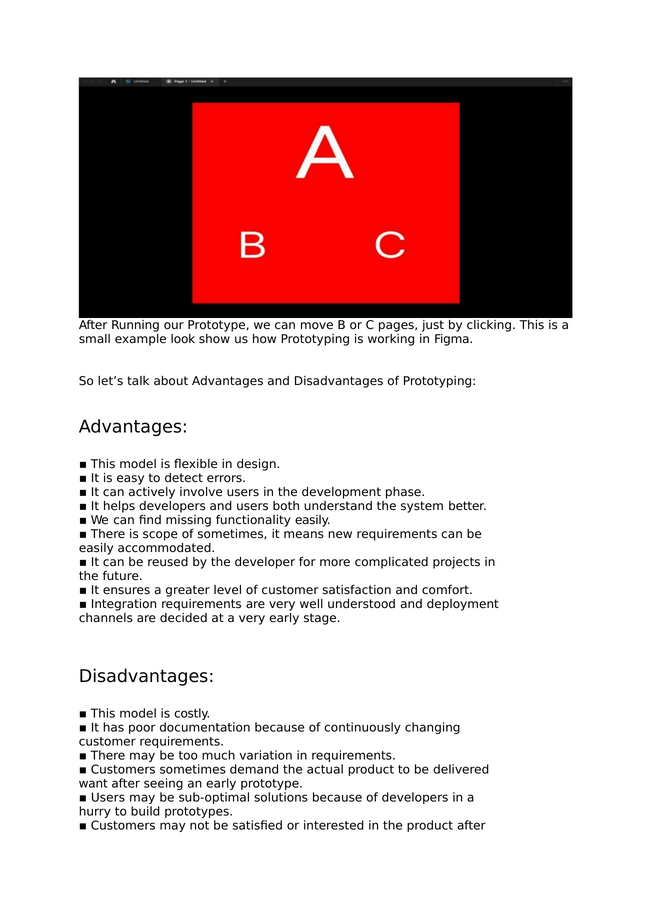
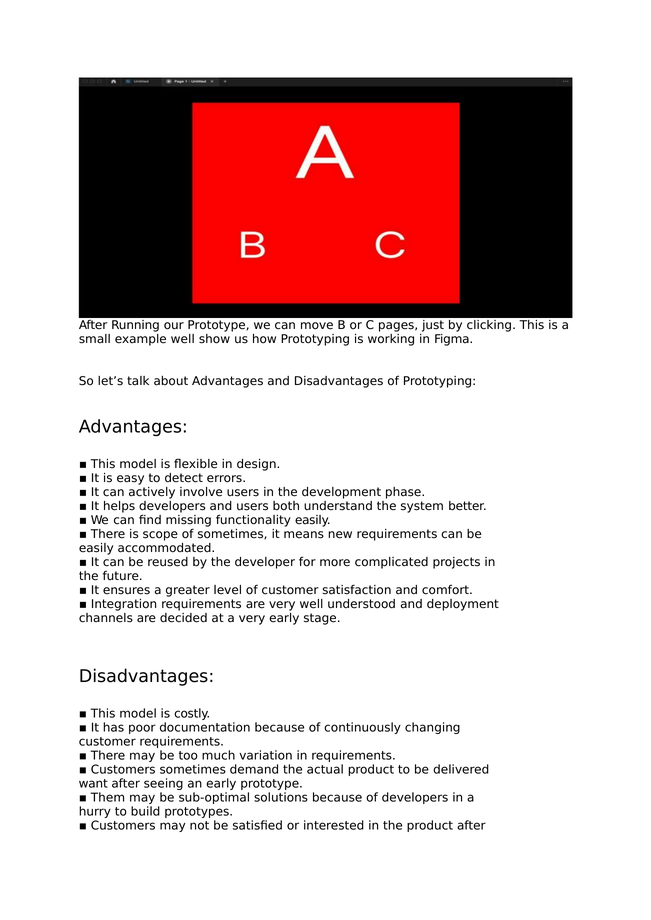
example look: look -> well (183, 339)
Users: Users -> Them (108, 798)
